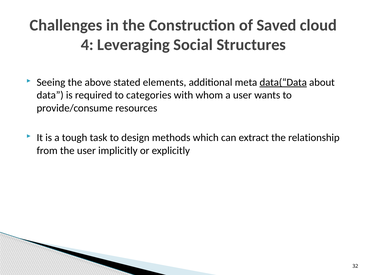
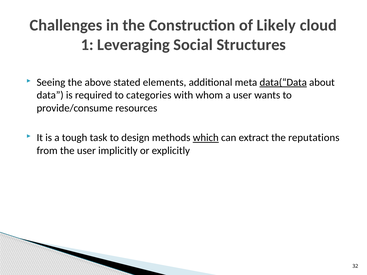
Saved: Saved -> Likely (276, 25)
4: 4 -> 1 (87, 45)
which underline: none -> present (206, 138)
relationship: relationship -> reputations (314, 138)
